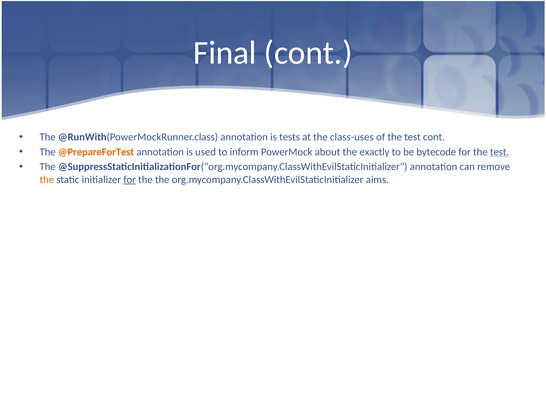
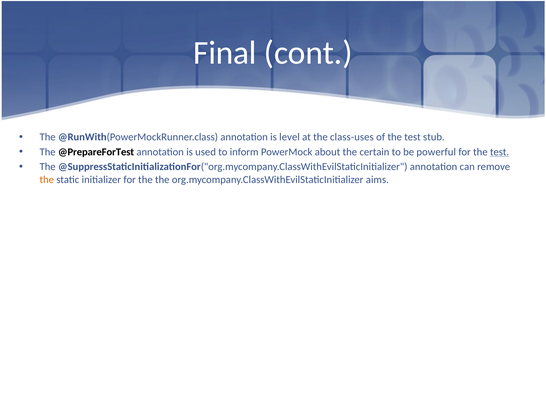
tests: tests -> level (290, 137)
test cont: cont -> stub (434, 137)
@PrepareForTest colour: orange -> black (96, 152)
exactly: exactly -> certain (374, 152)
bytecode: bytecode -> powerful (436, 152)
for underline: present -> none (130, 180)
